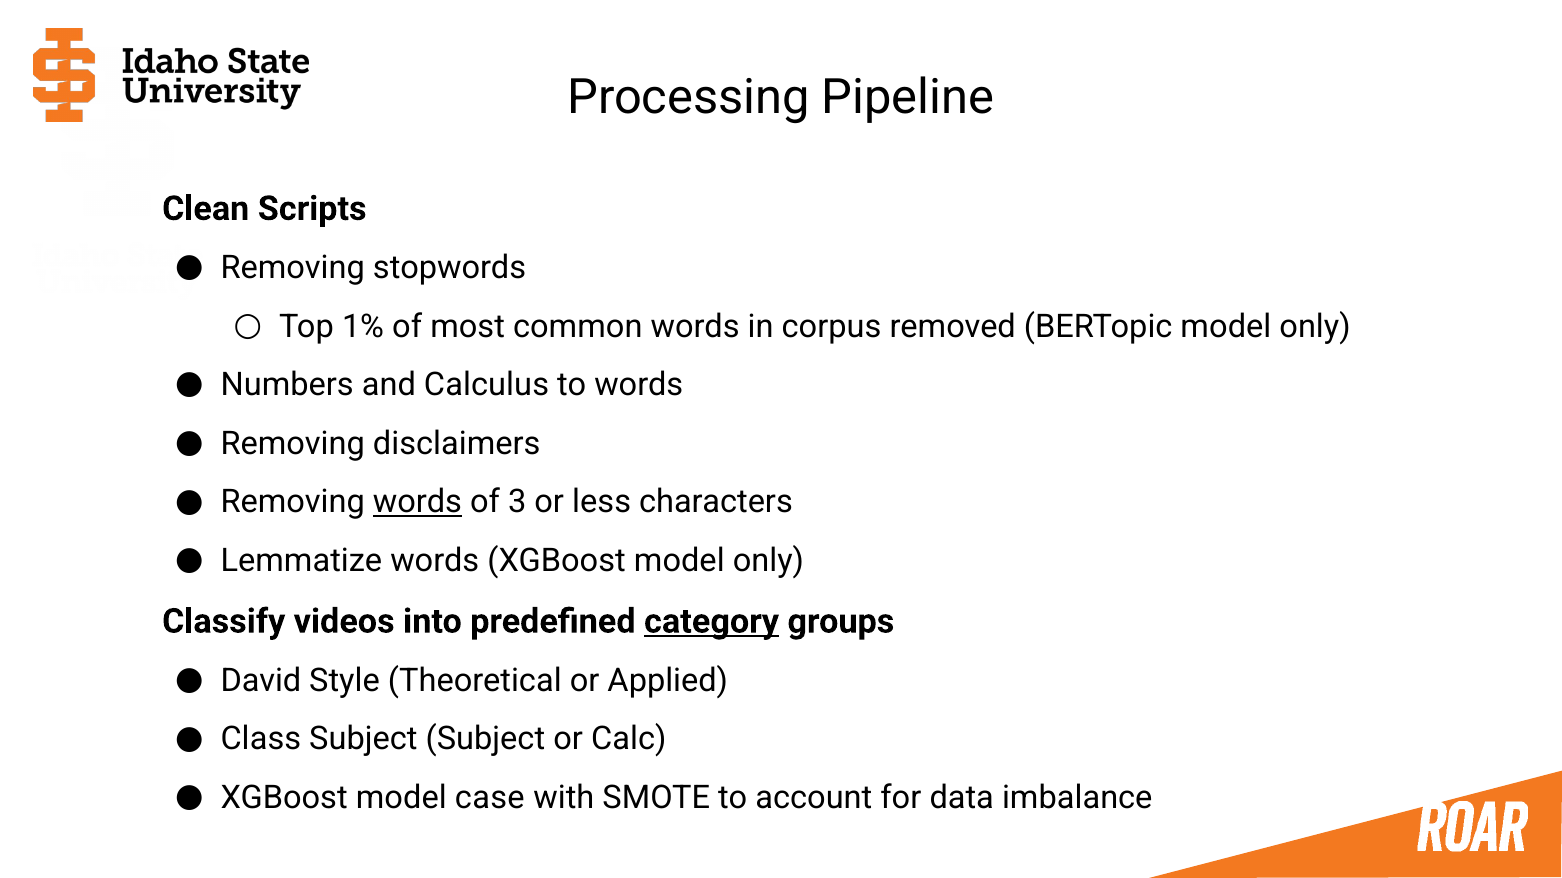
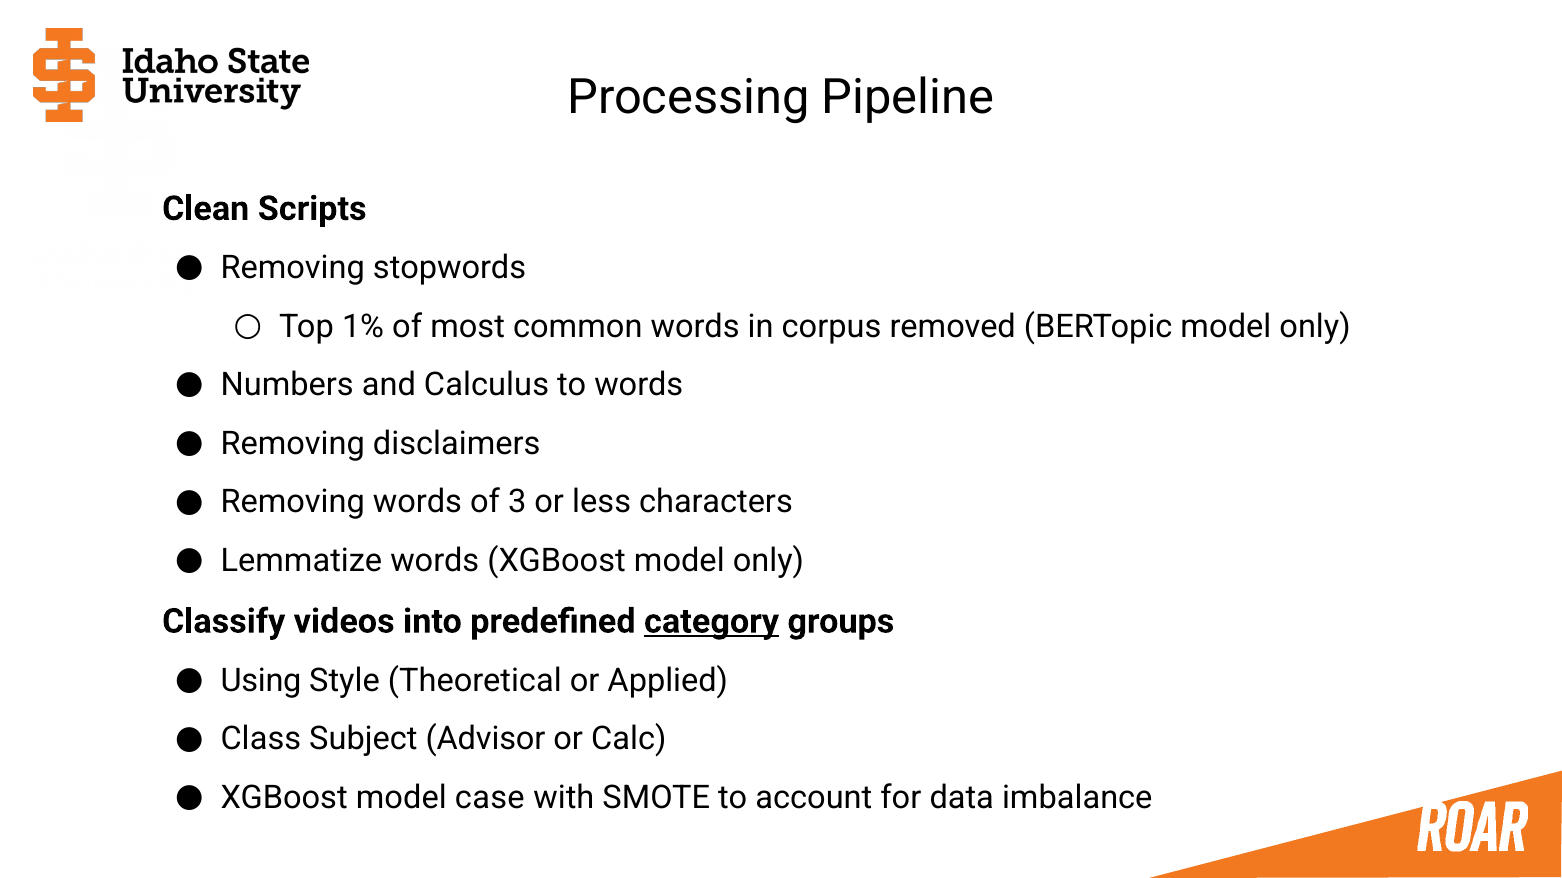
words underline: present -> none (417, 503)
David: David -> Using (261, 681)
Subject Subject: Subject -> Advisor (486, 740)
